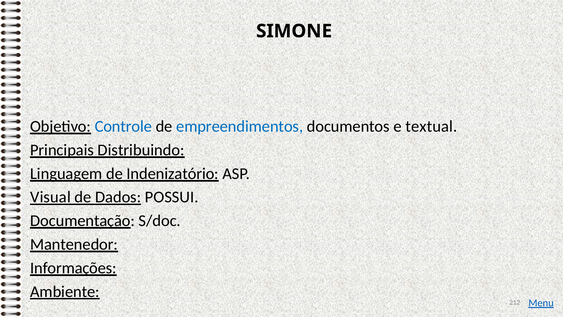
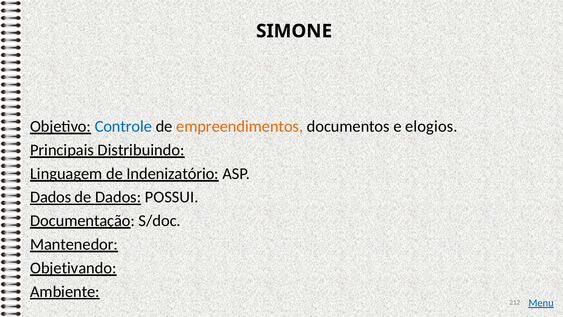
empreendimentos colour: blue -> orange (240, 126)
textual: textual -> elogios (431, 126)
Visual: Visual -> Dados (51, 197)
Informações: Informações -> Objetivando (73, 268)
